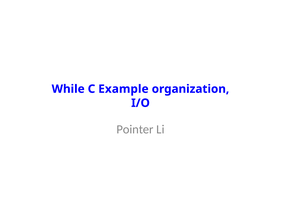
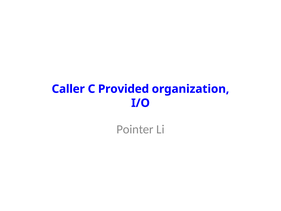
While: While -> Caller (68, 89)
Example: Example -> Provided (124, 89)
